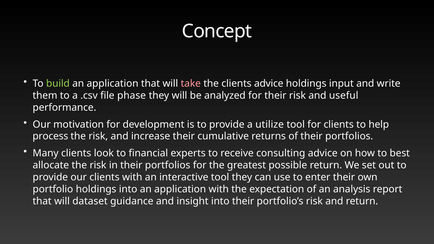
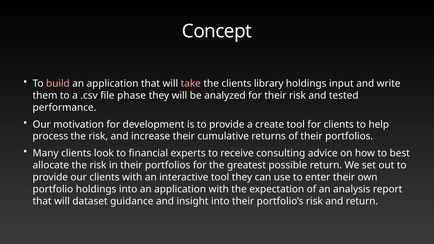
build colour: light green -> pink (58, 84)
clients advice: advice -> library (269, 84)
useful: useful -> tested (344, 96)
utilize: utilize -> create (270, 124)
